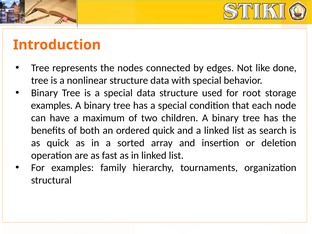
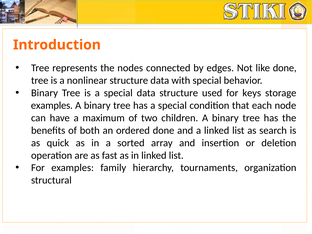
root: root -> keys (252, 93)
ordered quick: quick -> done (164, 130)
